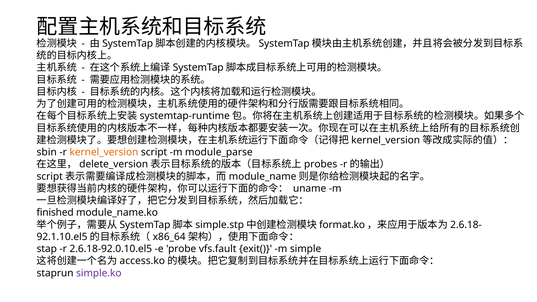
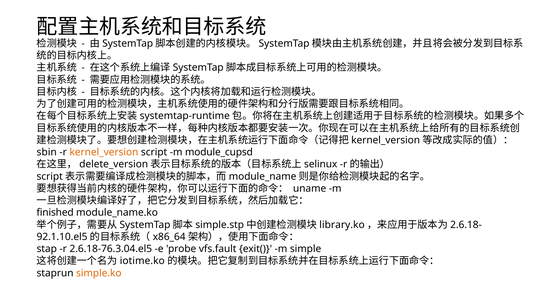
module_parse: module_parse -> module_cupsd (219, 152)
probes: probes -> selinux (321, 164)
format.ko: format.ko -> library.ko (342, 225)
2.6.18-92.0.10.el5: 2.6.18-92.0.10.el5 -> 2.6.18-76.3.04.el5 (111, 249)
access.ko: access.ko -> iotime.ko (142, 261)
simple.ko colour: purple -> orange (99, 273)
